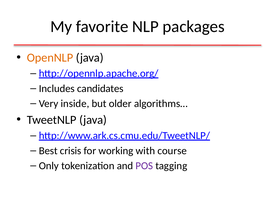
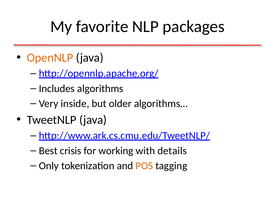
candidates: candidates -> algorithms (100, 89)
course: course -> details (172, 151)
POS colour: purple -> orange (144, 166)
